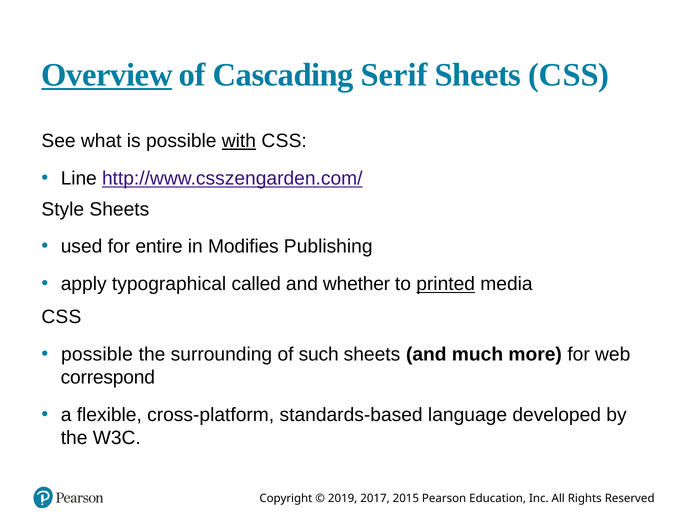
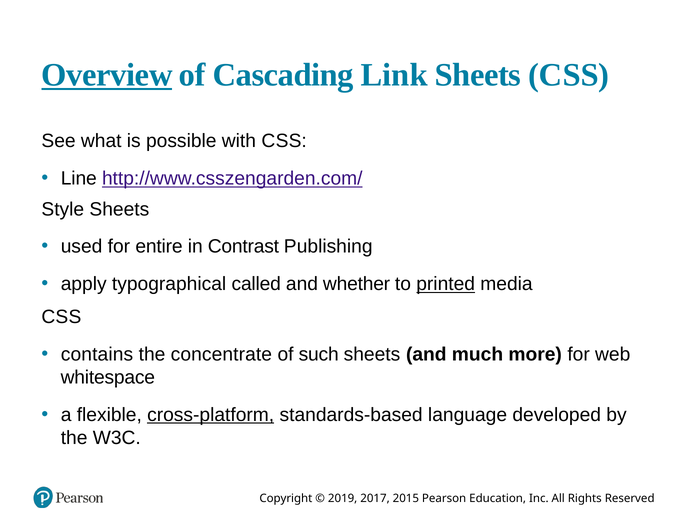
Serif: Serif -> Link (394, 75)
with underline: present -> none (239, 141)
Modifies: Modifies -> Contrast (243, 246)
possible: possible -> contains (97, 354)
surrounding: surrounding -> concentrate (221, 354)
correspond: correspond -> whitespace (108, 377)
cross-platform underline: none -> present (211, 414)
